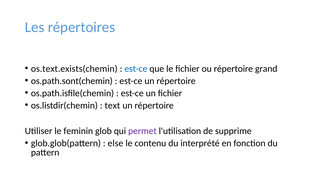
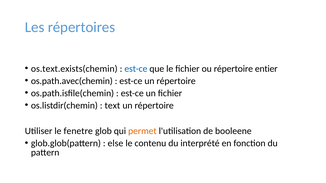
grand: grand -> entier (266, 69)
os.path.sont(chemin: os.path.sont(chemin -> os.path.avec(chemin (72, 81)
feminin: feminin -> fenetre (78, 131)
permet colour: purple -> orange (142, 131)
supprime: supprime -> booleene (233, 131)
